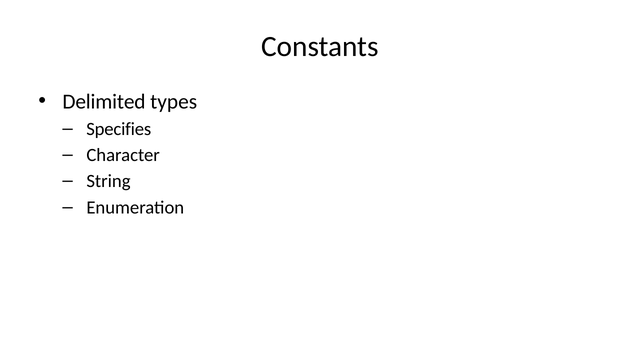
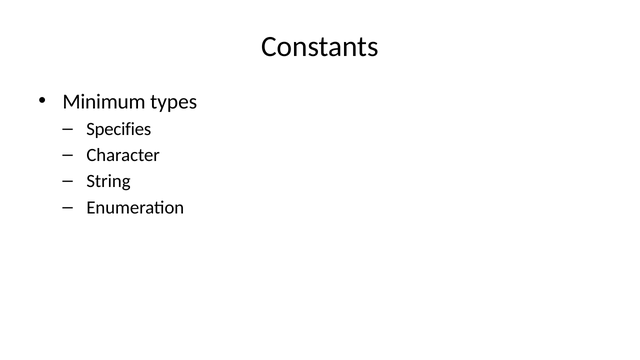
Delimited: Delimited -> Minimum (104, 102)
